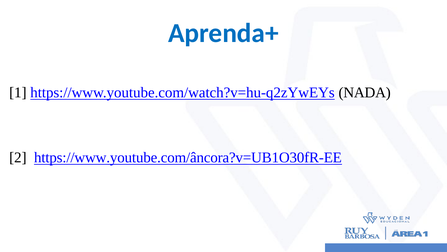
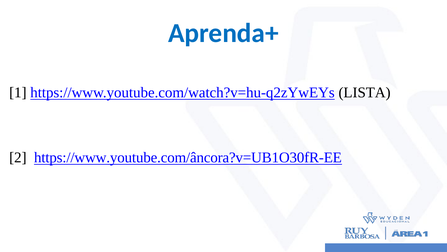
NADA: NADA -> LISTA (365, 93)
